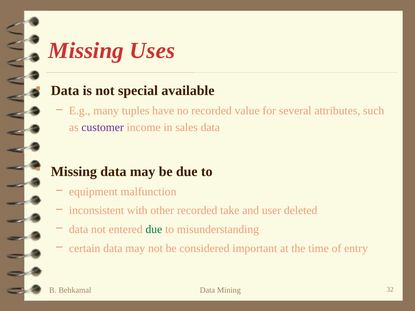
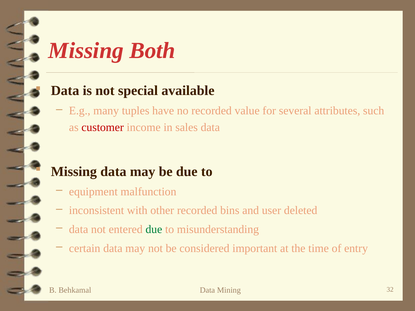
Uses: Uses -> Both (152, 51)
customer colour: purple -> red (103, 127)
take: take -> bins (230, 211)
